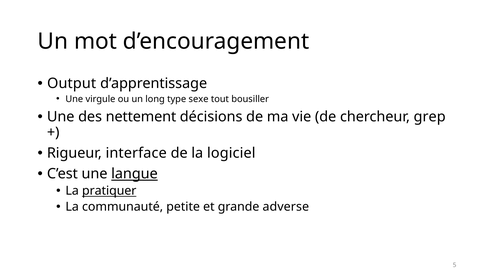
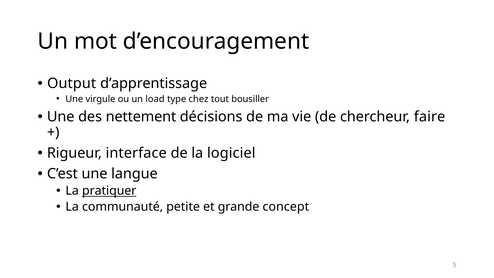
long: long -> load (155, 99)
sexe: sexe -> chez (199, 99)
grep: grep -> faire (430, 117)
langue underline: present -> none (134, 174)
adverse: adverse -> concept (286, 207)
